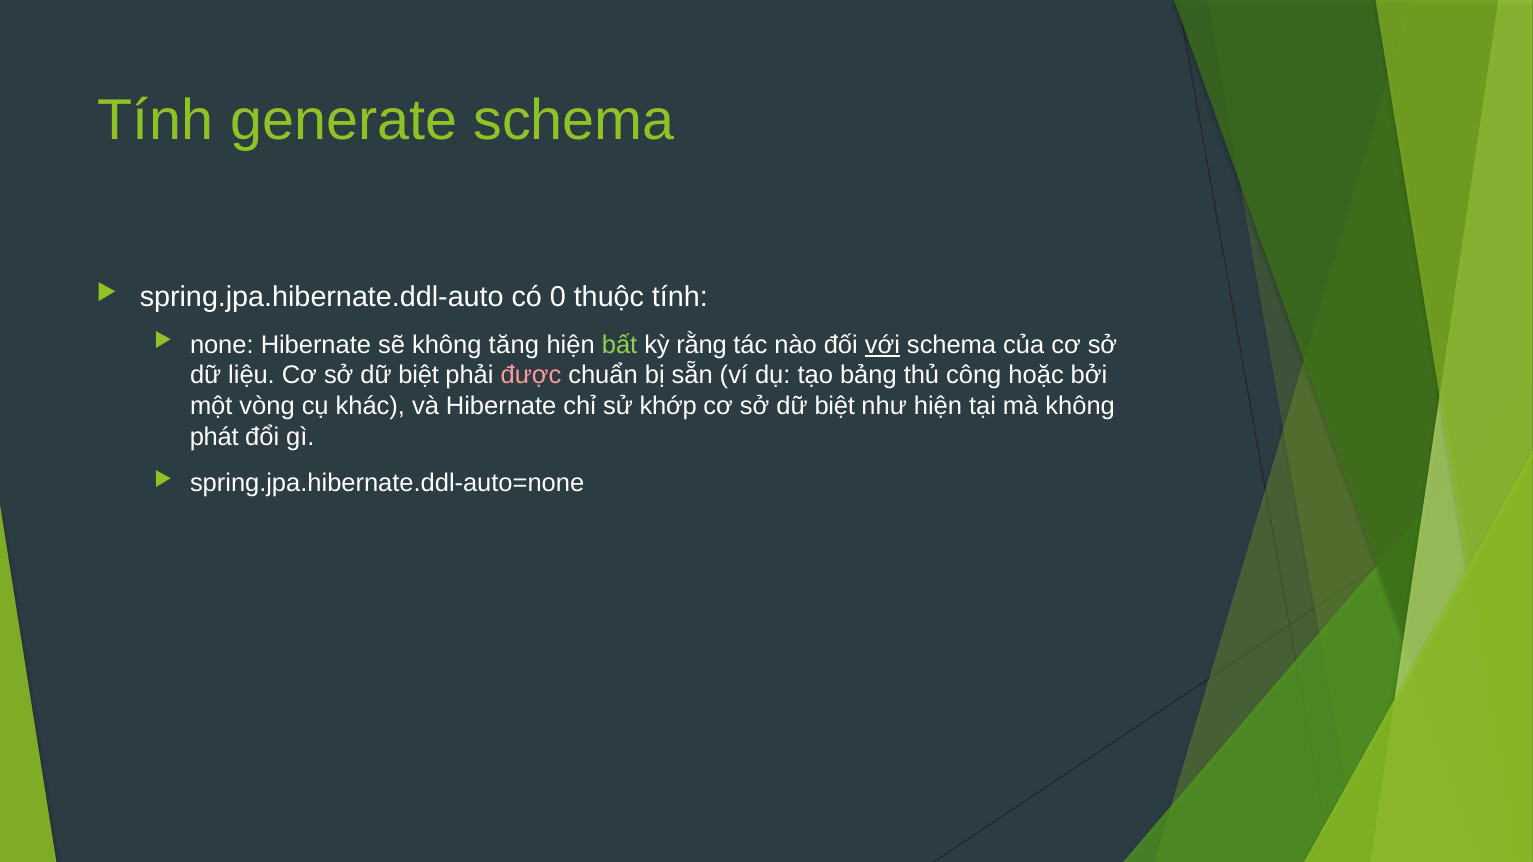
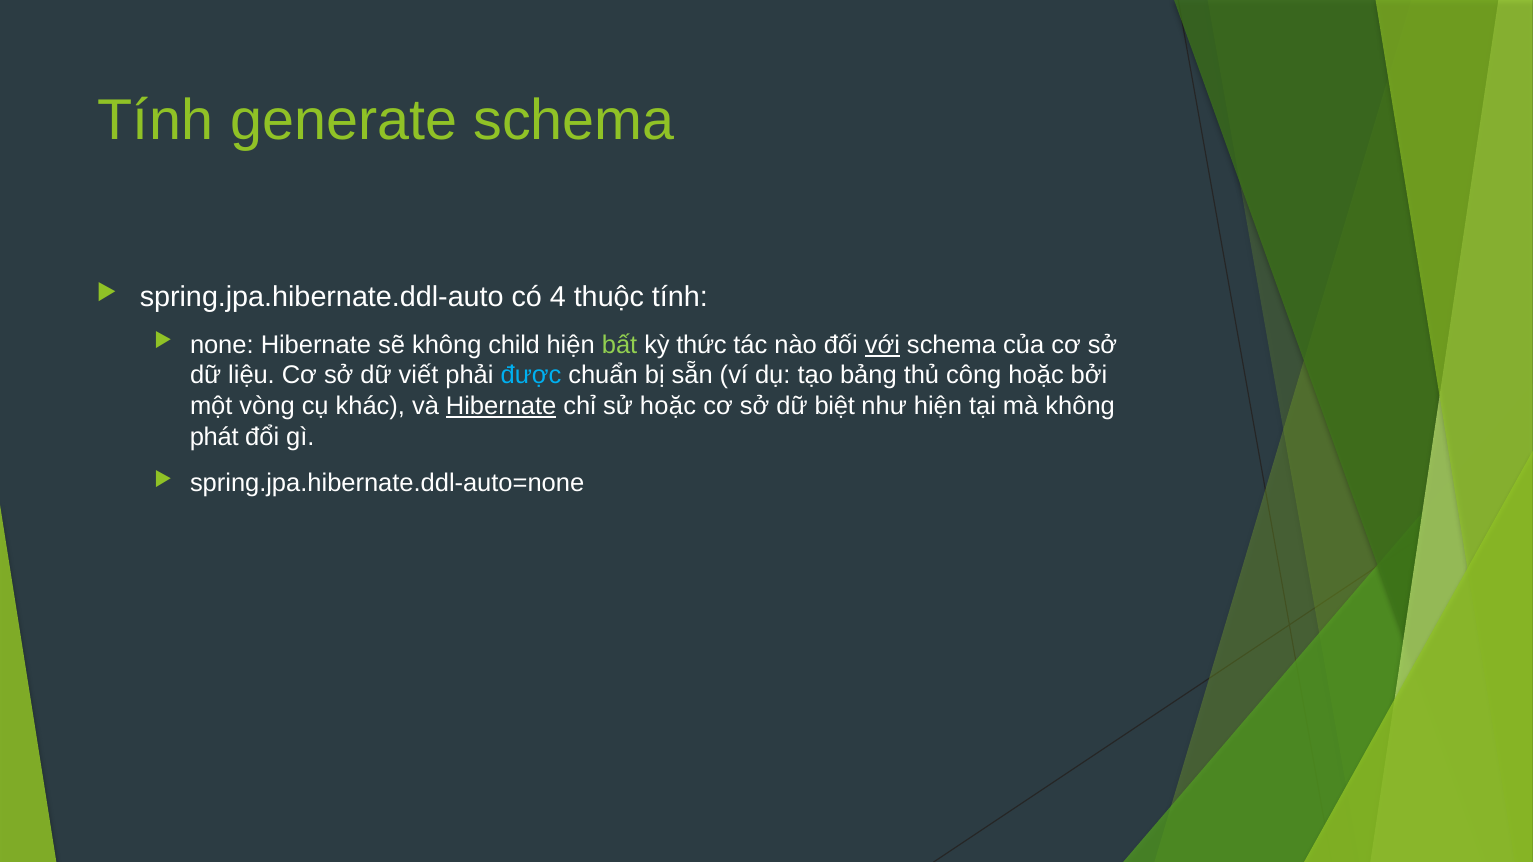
0: 0 -> 4 (558, 297)
tăng: tăng -> child (514, 345)
rằng: rằng -> thức (702, 345)
biệt: biệt -> viết (419, 376)
được colour: pink -> light blue (531, 376)
Hibernate underline: none -> present (501, 406)
sử khớp: khớp -> hoặc (668, 406)
